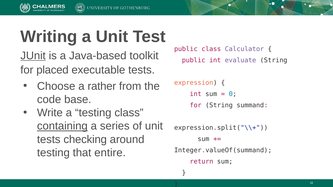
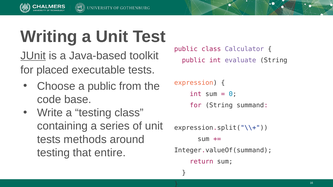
a rather: rather -> public (102, 86)
containing underline: present -> none (62, 126)
checking: checking -> methods (85, 140)
